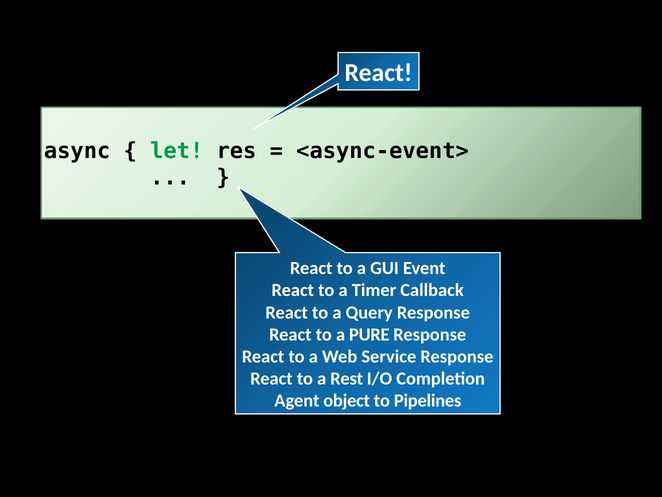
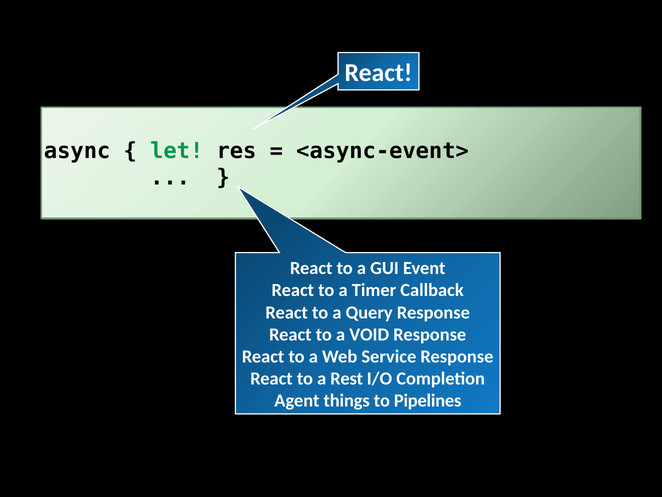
PURE: PURE -> VOID (369, 334)
object: object -> things (347, 400)
